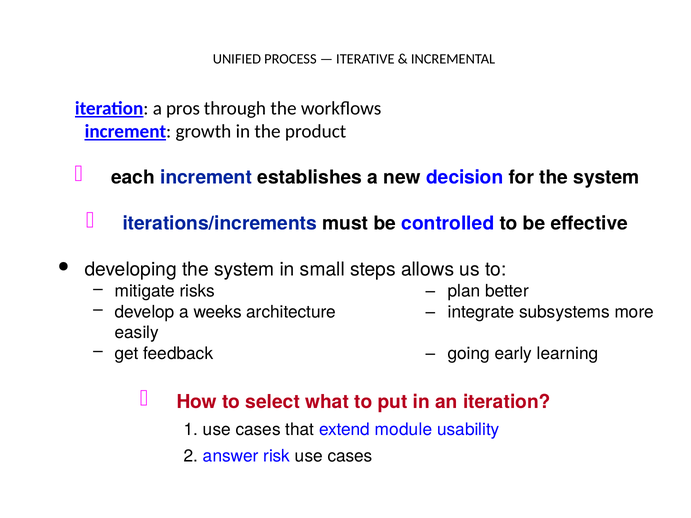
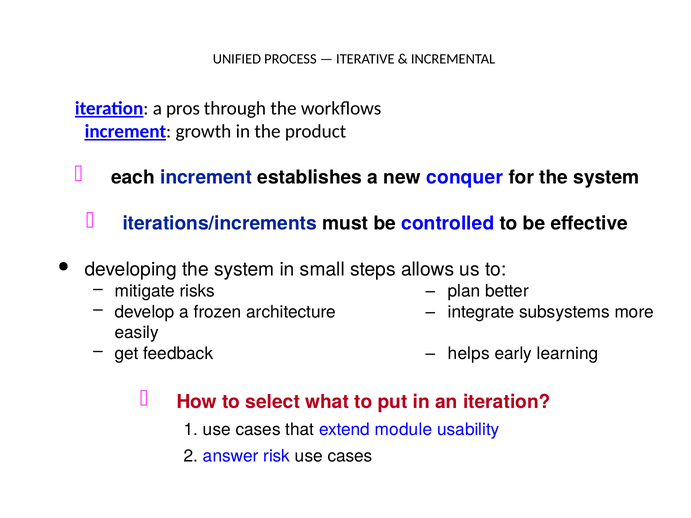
decision: decision -> conquer (465, 177)
weeks: weeks -> frozen (218, 312)
going: going -> helps (469, 354)
